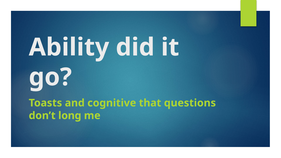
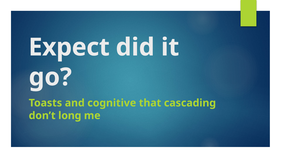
Ability: Ability -> Expect (69, 47)
questions: questions -> cascading (190, 103)
